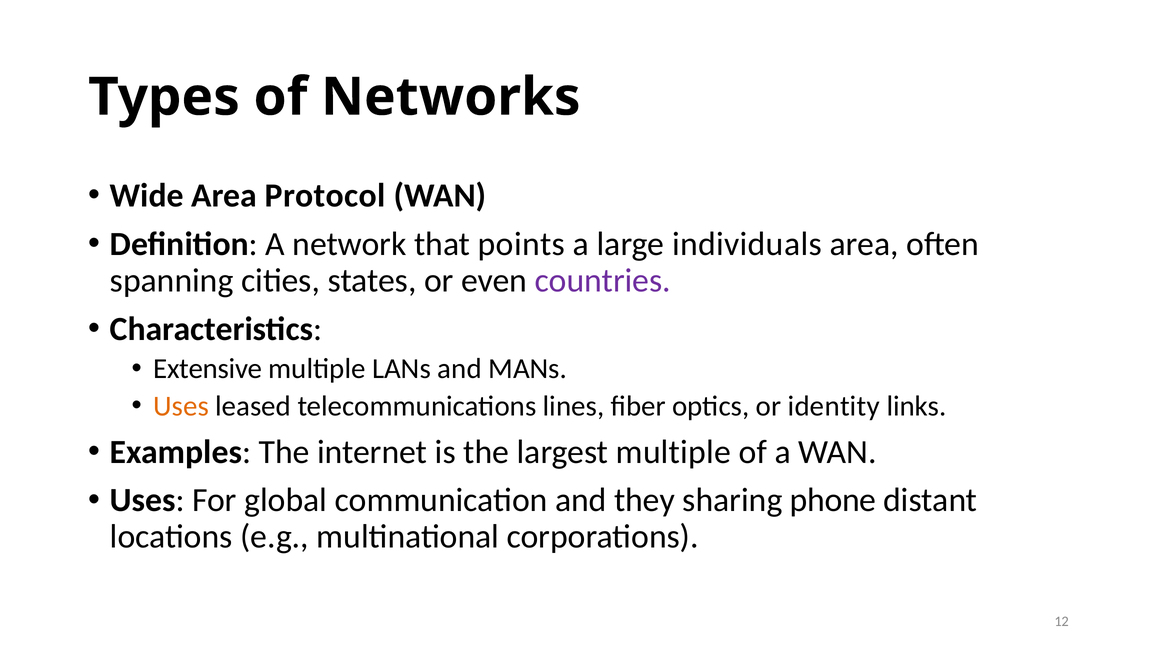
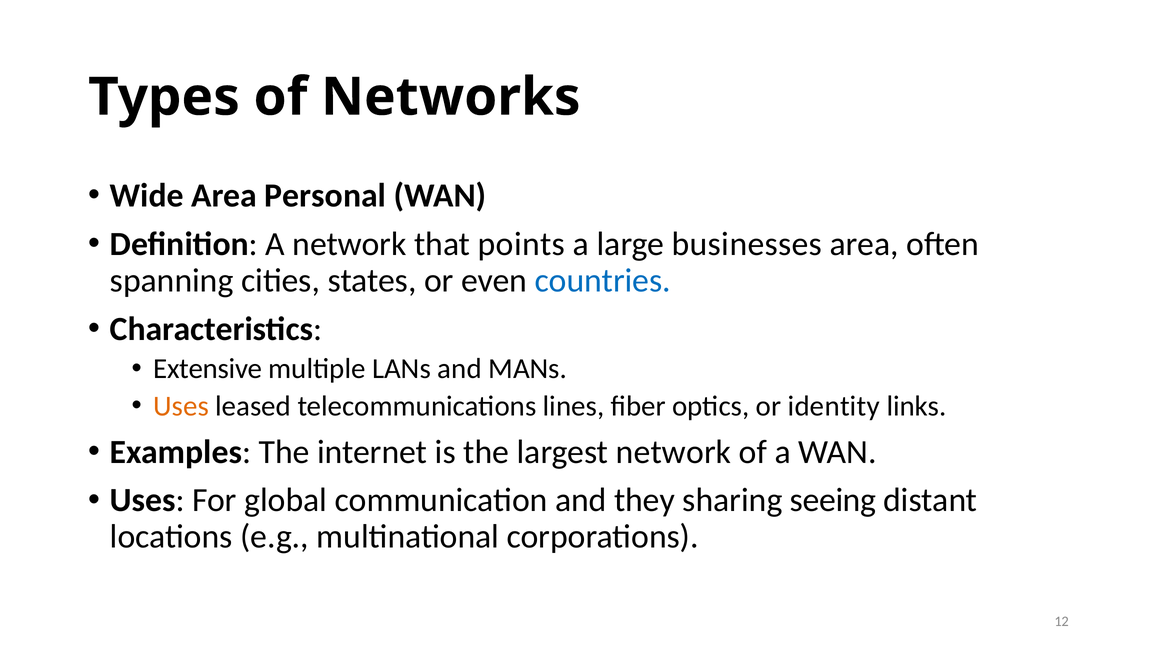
Protocol: Protocol -> Personal (325, 196)
individuals: individuals -> businesses (747, 244)
countries colour: purple -> blue (603, 280)
largest multiple: multiple -> network (674, 452)
phone: phone -> seeing (833, 500)
